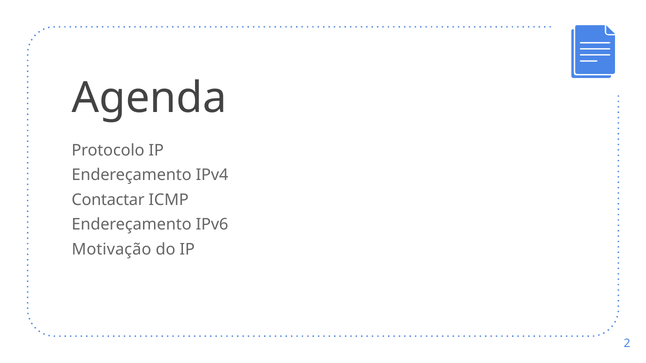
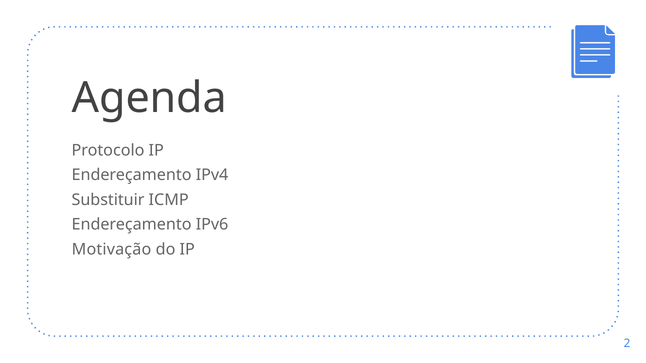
Contactar: Contactar -> Substituir (108, 200)
